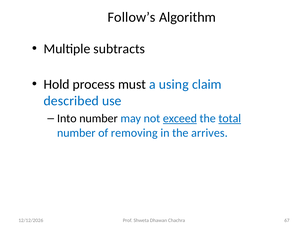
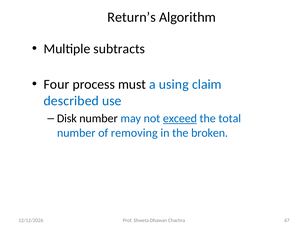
Follow’s: Follow’s -> Return’s (132, 17)
Hold: Hold -> Four (56, 84)
Into: Into -> Disk (67, 118)
total underline: present -> none (230, 118)
arrives: arrives -> broken (210, 133)
